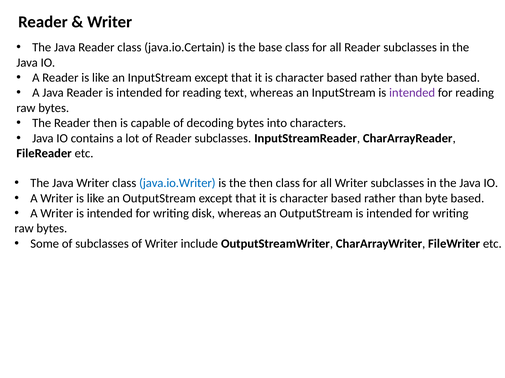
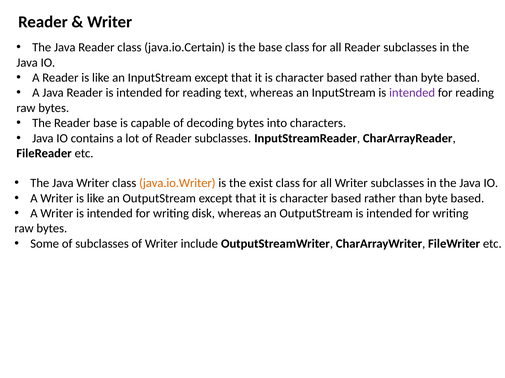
Reader then: then -> base (105, 123)
java.io.Writer colour: blue -> orange (177, 183)
the then: then -> exist (261, 183)
